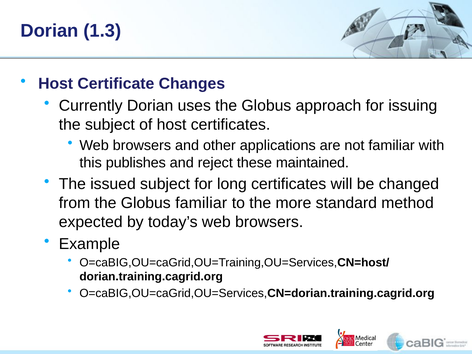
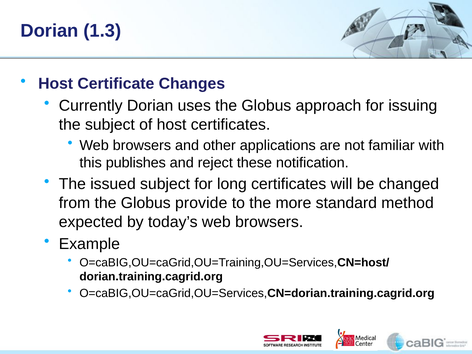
maintained: maintained -> notification (312, 163)
Globus familiar: familiar -> provide (201, 203)
